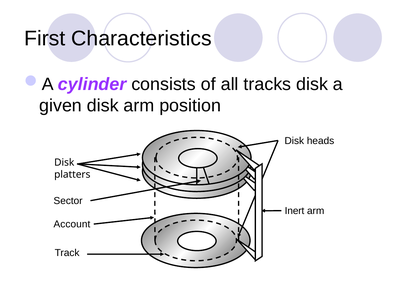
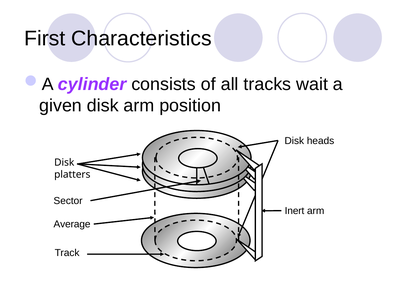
disk: disk -> wait (312, 84)
Account: Account -> Average (72, 225)
